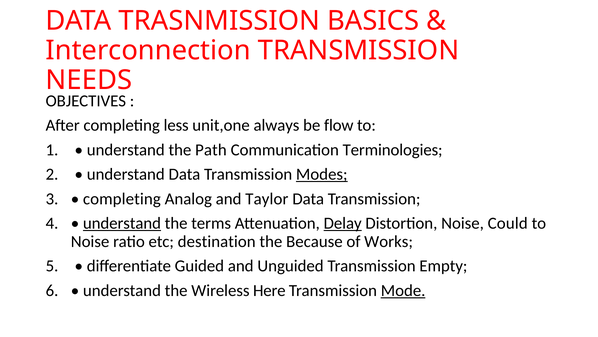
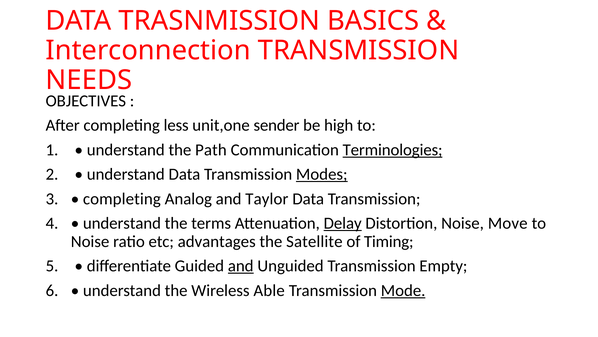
always: always -> sender (277, 125)
flow: flow -> high (339, 125)
Terminologies underline: none -> present (393, 150)
understand underline: present -> none (122, 223)
Could: Could -> Move (508, 223)
destination: destination -> advantages (217, 241)
Because: Because -> Satellite (314, 241)
Works: Works -> Timing (389, 241)
and underline: none -> present (241, 265)
Here: Here -> Able (269, 290)
